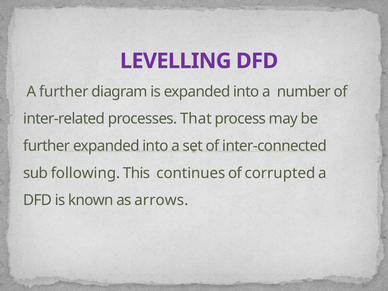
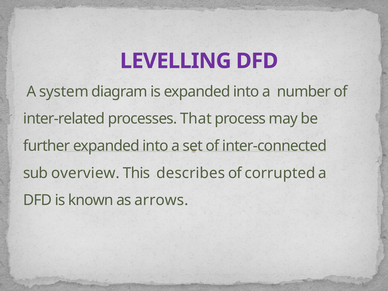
A further: further -> system (64, 92)
following: following -> overview (85, 173)
continues: continues -> describes (191, 173)
